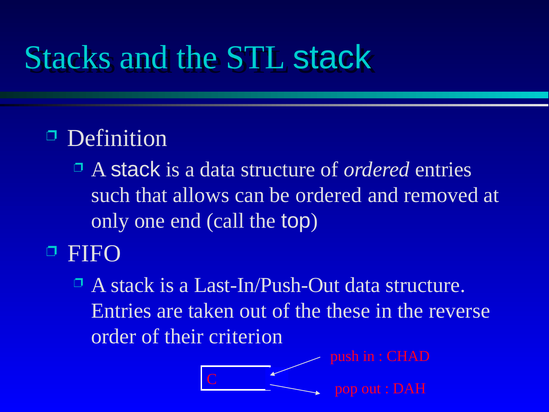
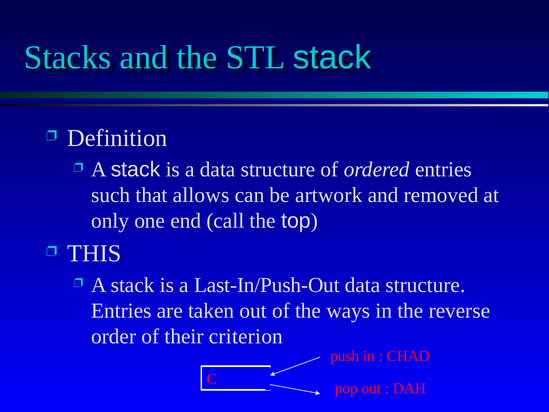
be ordered: ordered -> artwork (329, 195)
FIFO: FIFO -> THIS (94, 253)
these: these -> ways (348, 310)
